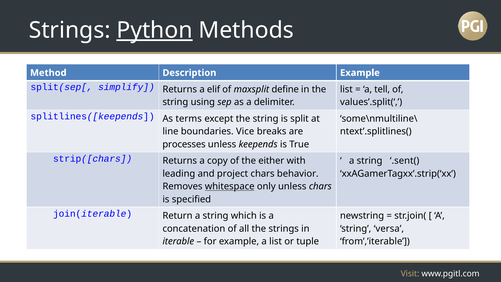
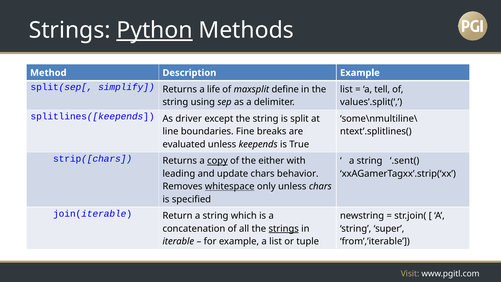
elif: elif -> life (214, 89)
terms: terms -> driver (189, 119)
Vice: Vice -> Fine (245, 131)
processes: processes -> evaluated (184, 144)
copy underline: none -> present (217, 161)
project: project -> update (233, 174)
strings underline: none -> present (284, 228)
versa: versa -> super (389, 228)
